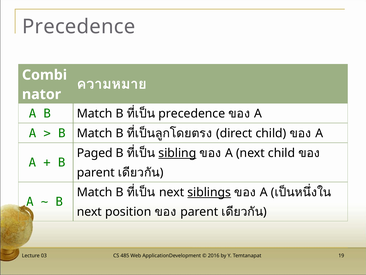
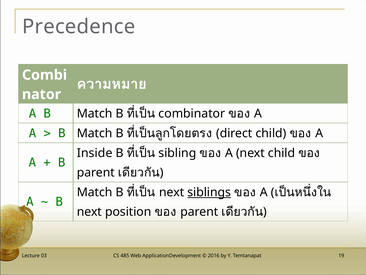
precedence: precedence -> combinator (192, 113)
Paged: Paged -> Inside (95, 153)
sibling underline: present -> none (177, 153)
